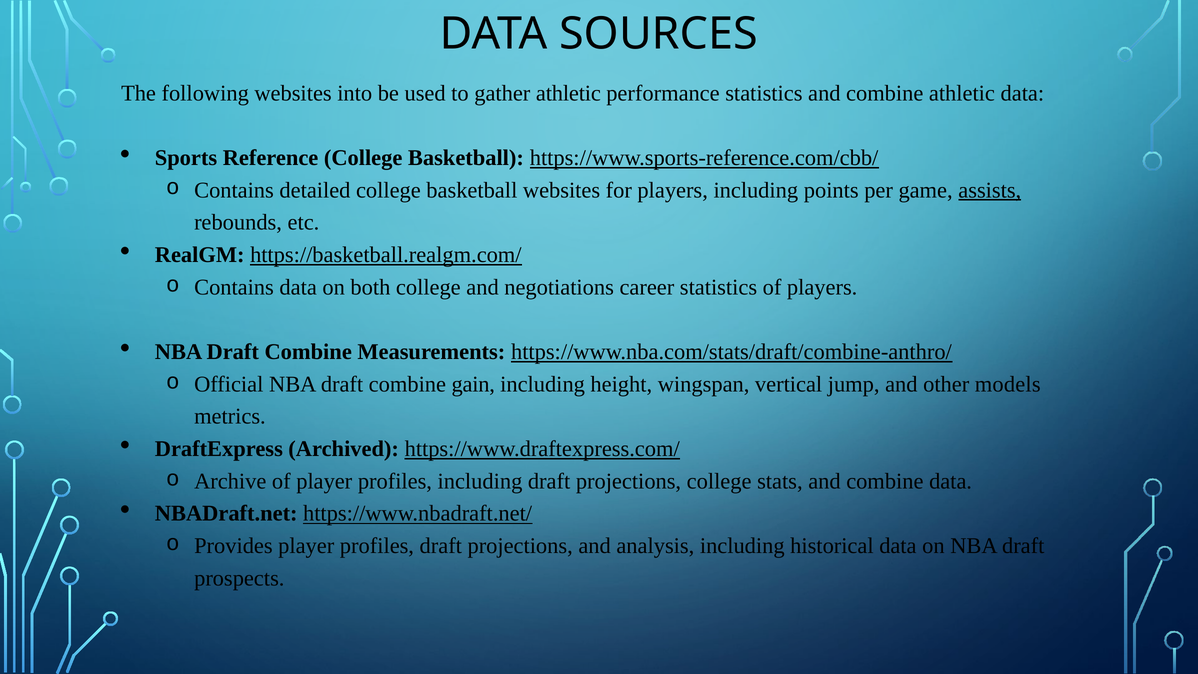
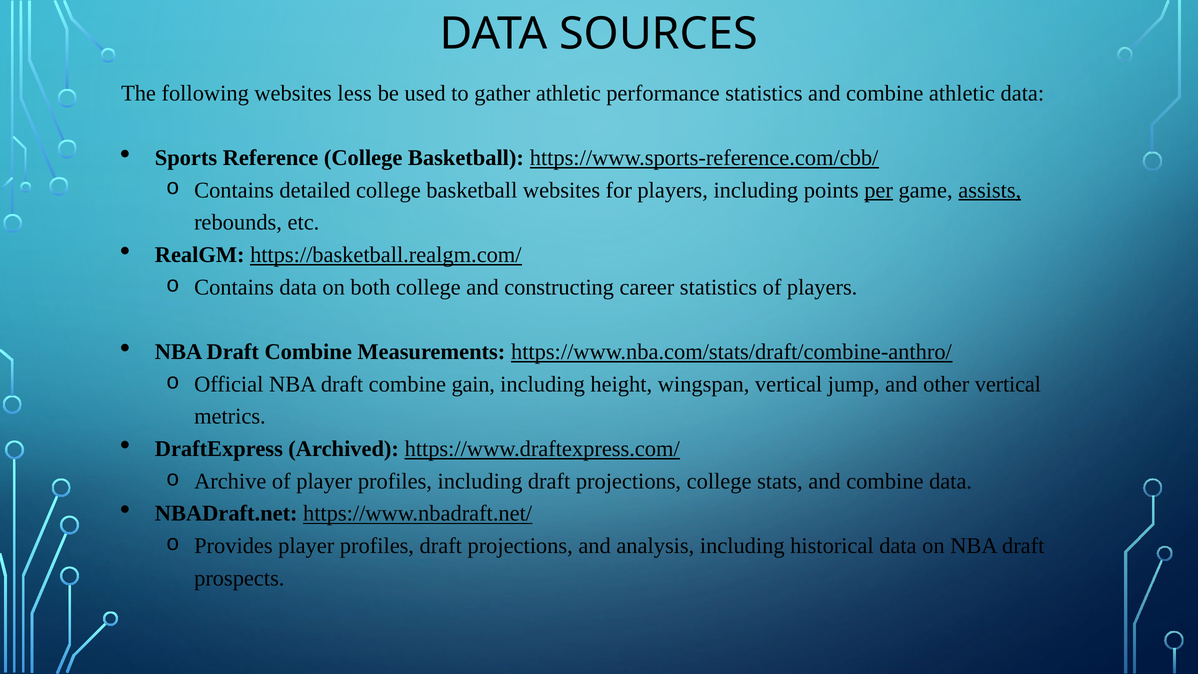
into: into -> less (355, 93)
per underline: none -> present (879, 190)
negotiations: negotiations -> constructing (559, 287)
other models: models -> vertical (1008, 384)
